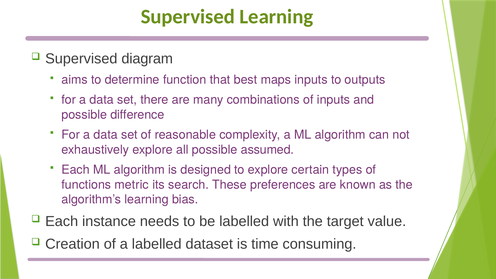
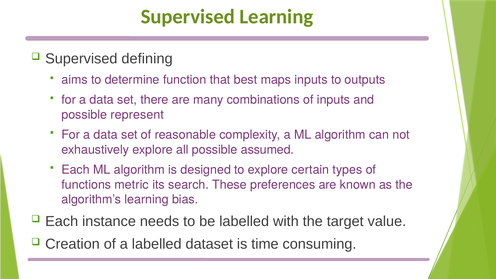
diagram: diagram -> defining (147, 59)
difference: difference -> represent (137, 115)
